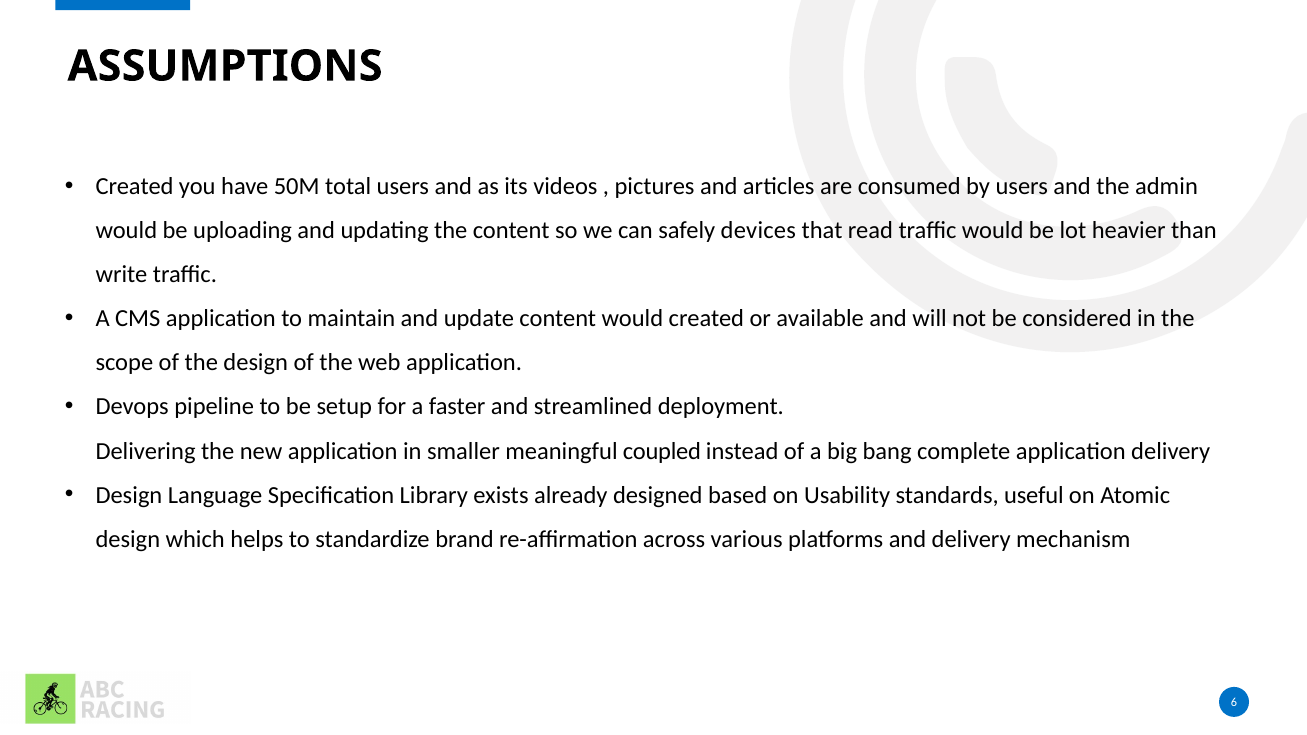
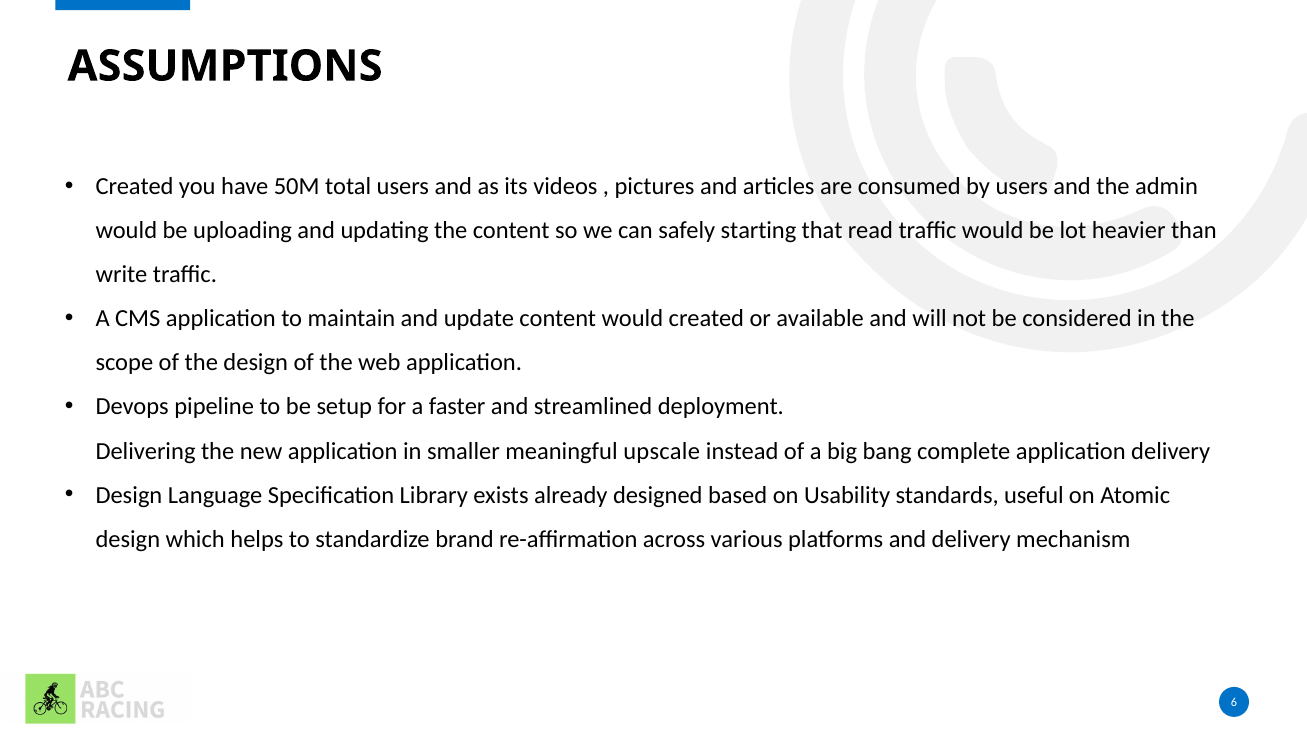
devices: devices -> starting (759, 231)
coupled: coupled -> upscale (662, 451)
